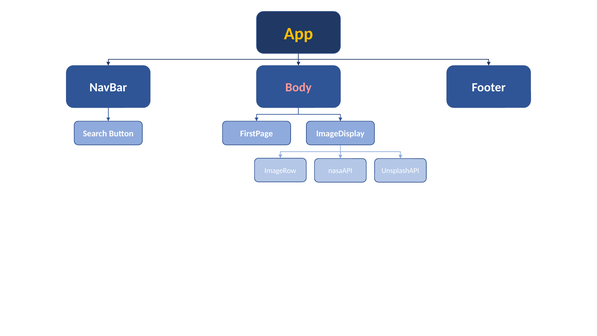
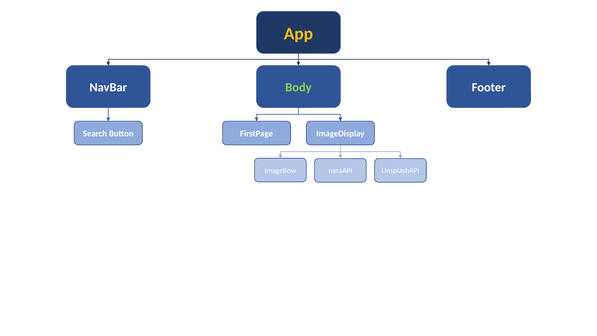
Body colour: pink -> light green (298, 87)
